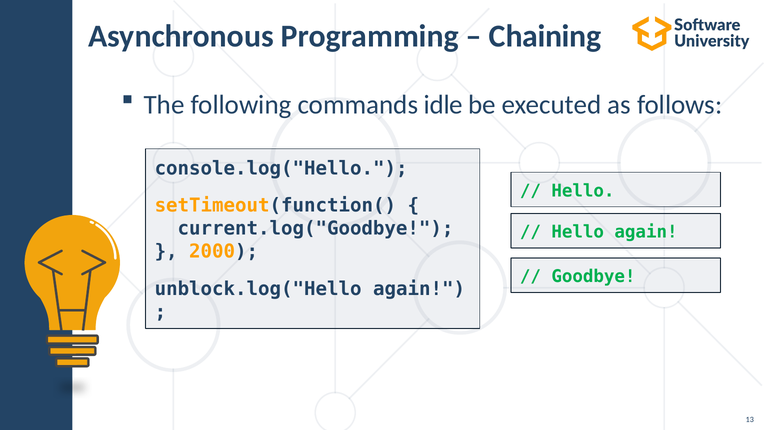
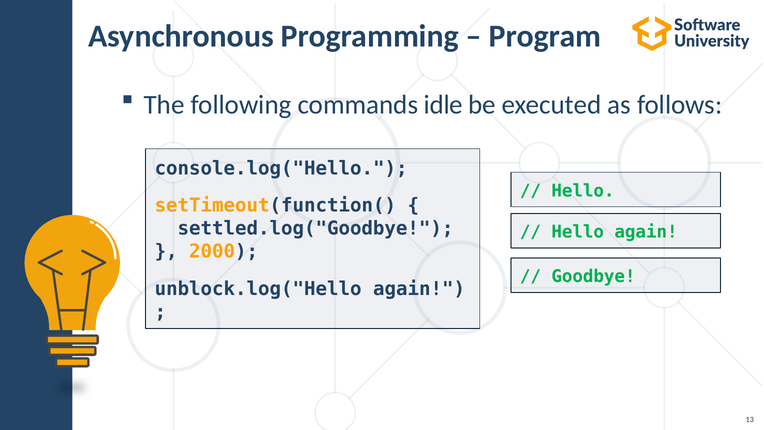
Chaining: Chaining -> Program (545, 36)
current.log("Goodbye: current.log("Goodbye -> settled.log("Goodbye (316, 228)
